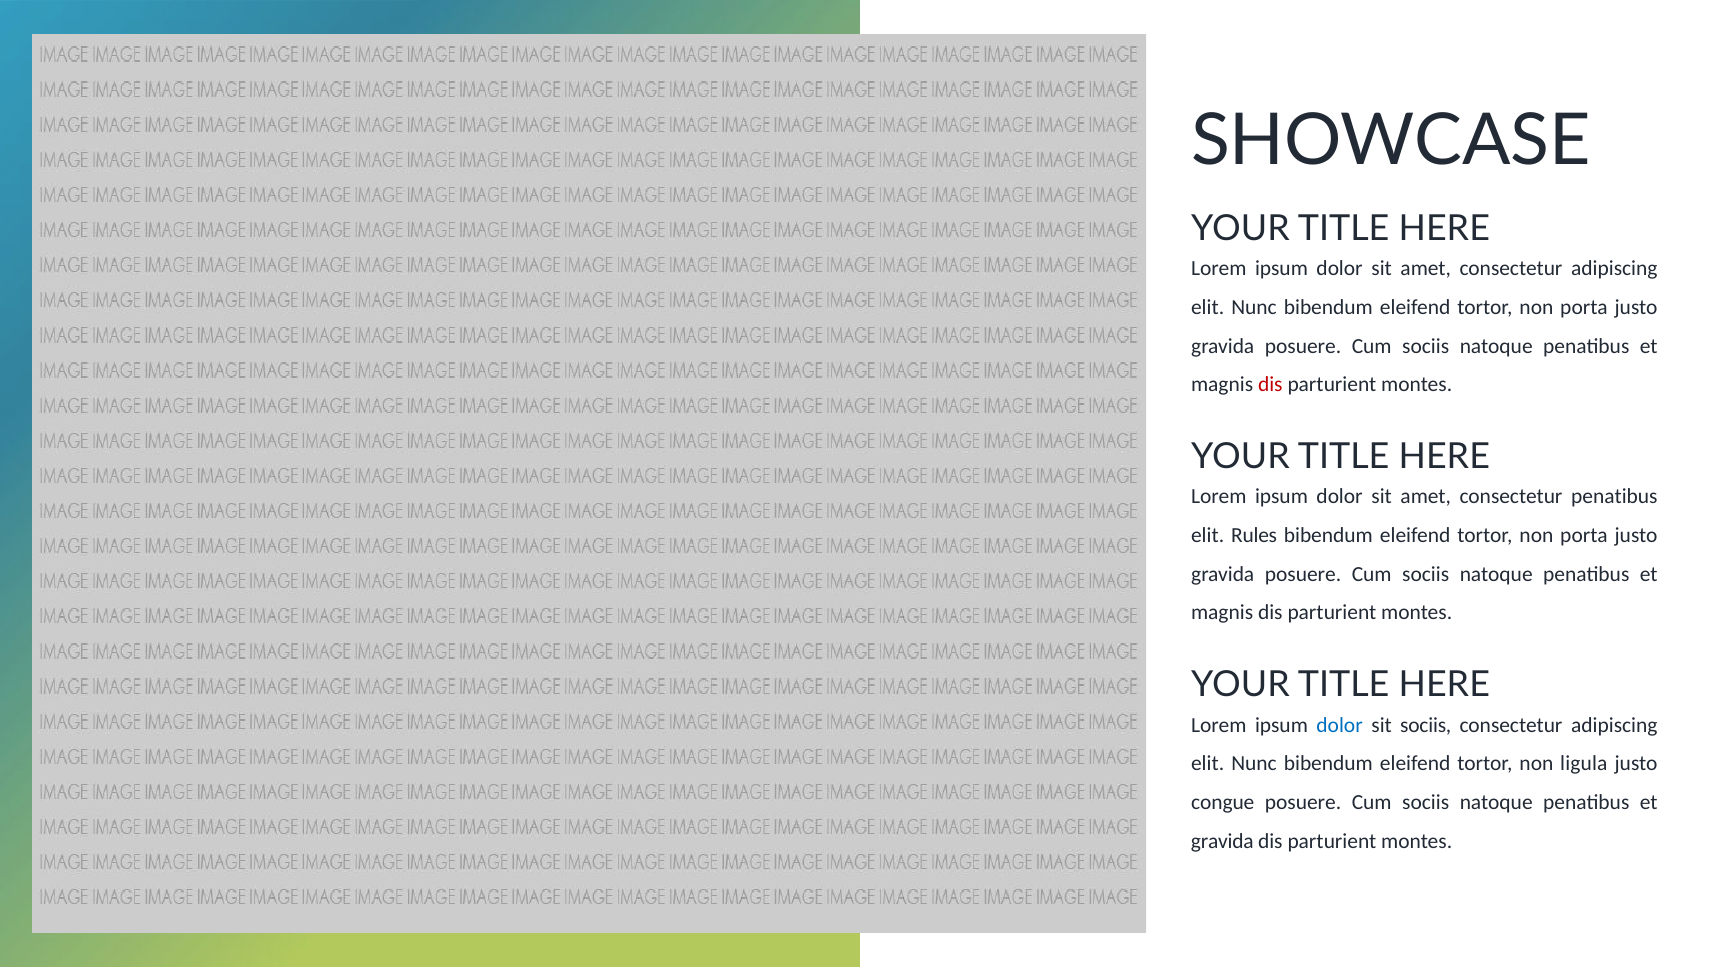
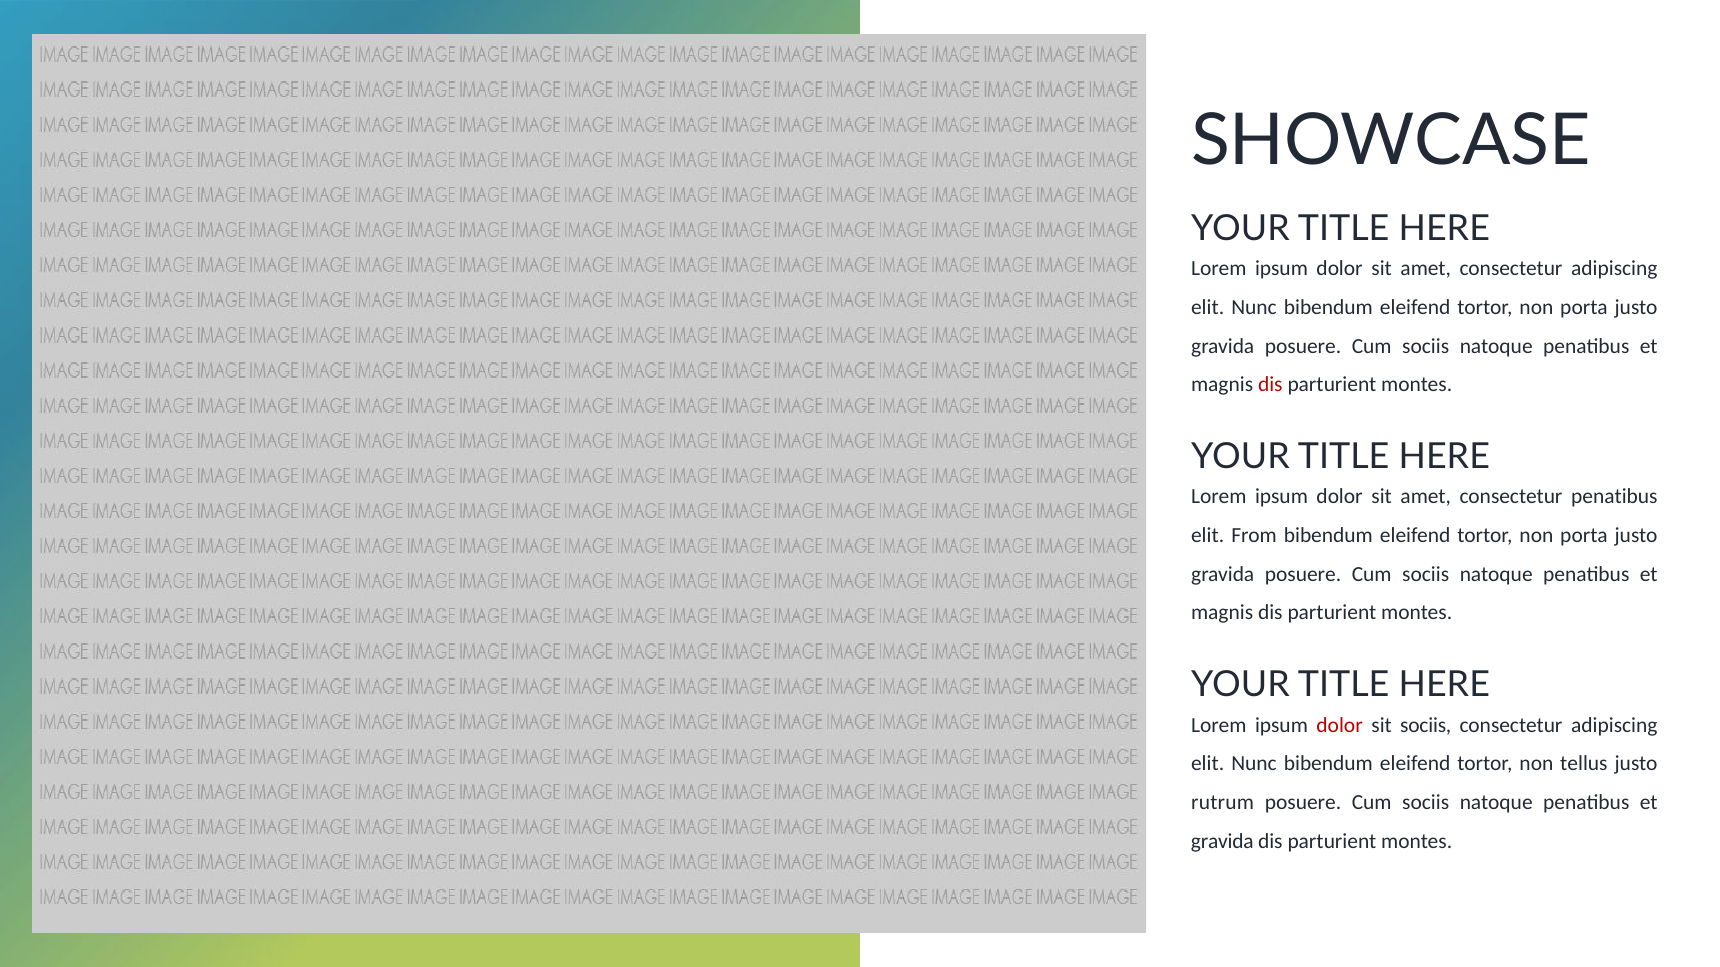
Rules: Rules -> From (1254, 536)
dolor colour: blue -> red (1340, 726)
ligula: ligula -> tellus (1584, 764)
congue: congue -> rutrum (1223, 803)
